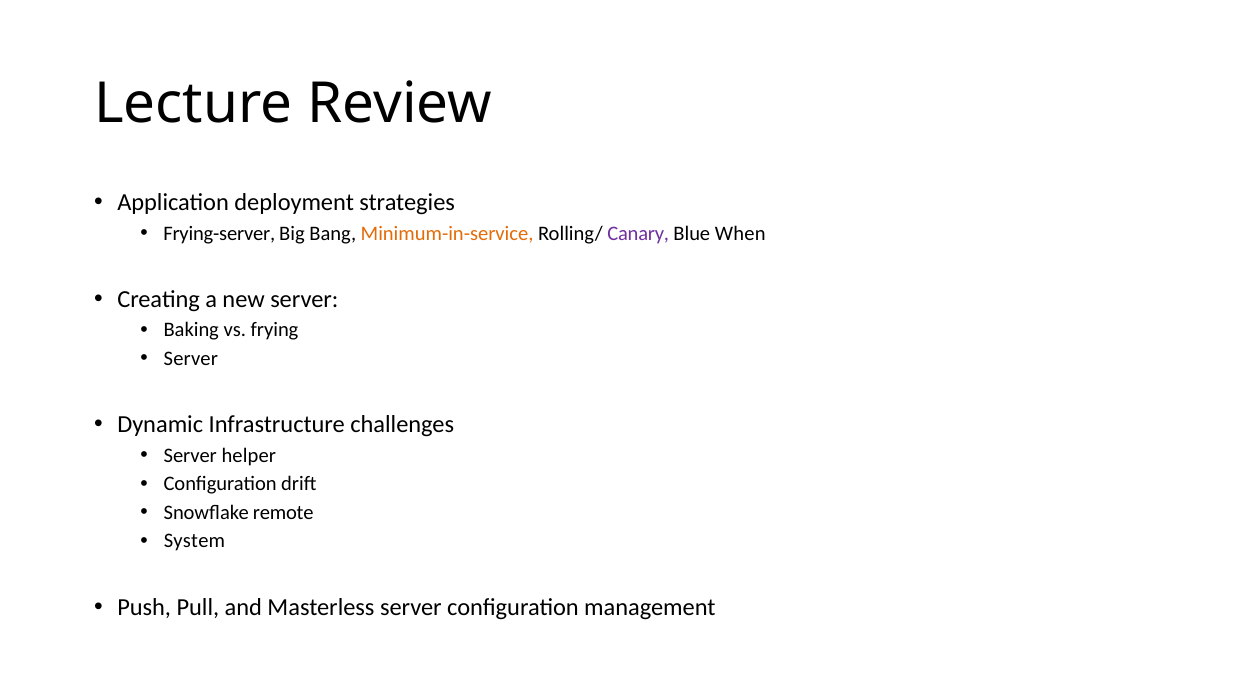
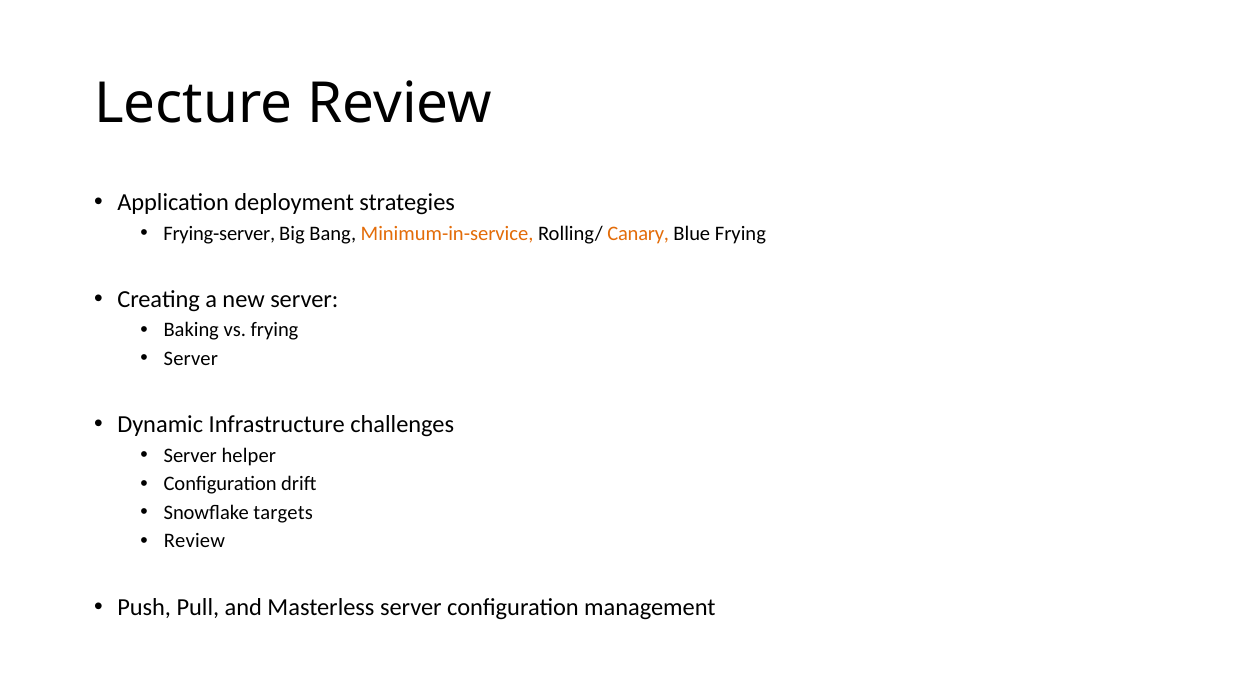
Canary colour: purple -> orange (638, 233)
Blue When: When -> Frying (740, 233)
remote: remote -> targets (283, 512)
System: System -> Review (194, 541)
